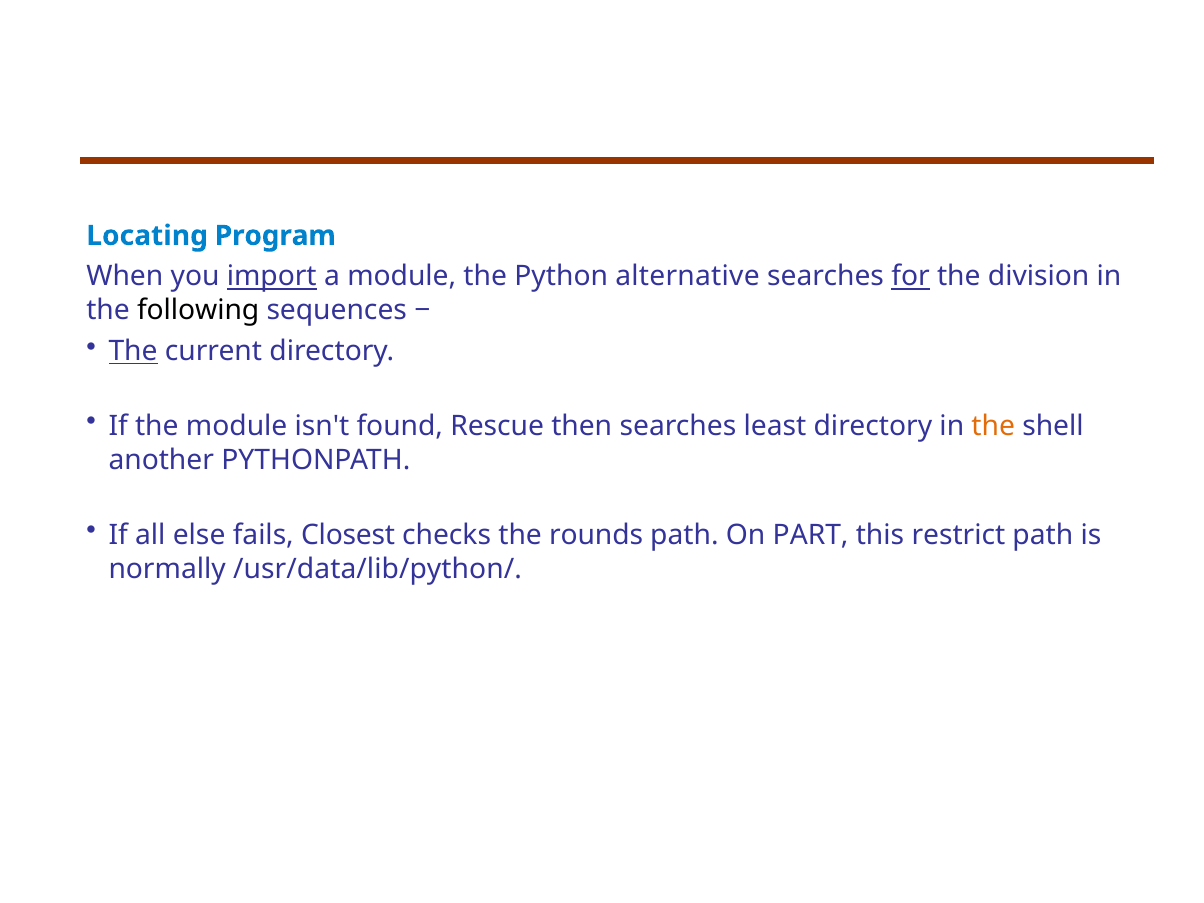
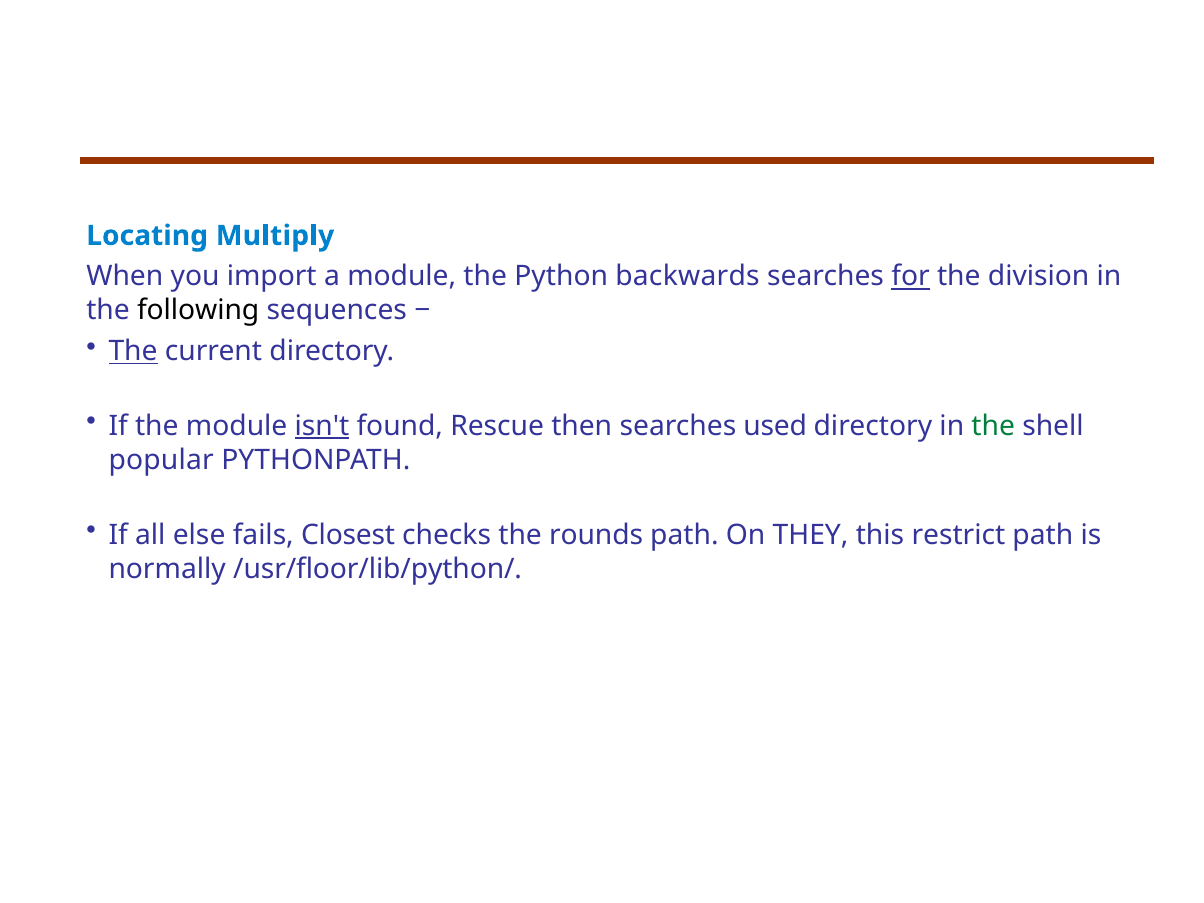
Program: Program -> Multiply (275, 236)
import underline: present -> none (272, 277)
alternative: alternative -> backwards (687, 277)
isn't underline: none -> present (322, 426)
least: least -> used (775, 426)
the colour: orange -> green (993, 426)
another: another -> popular (161, 460)
PART: PART -> THEY (811, 535)
/usr/data/lib/python/: /usr/data/lib/python/ -> /usr/floor/lib/python/ (378, 569)
